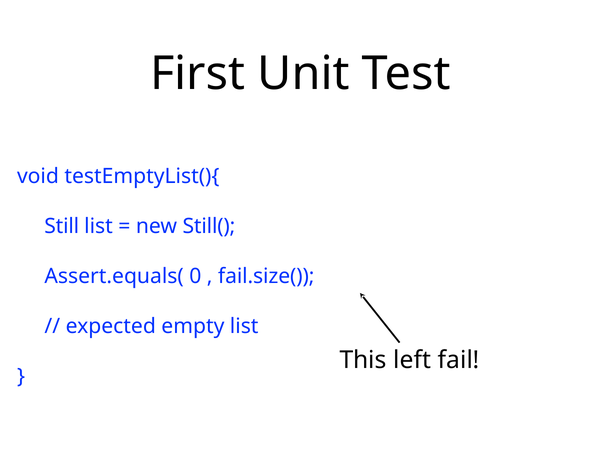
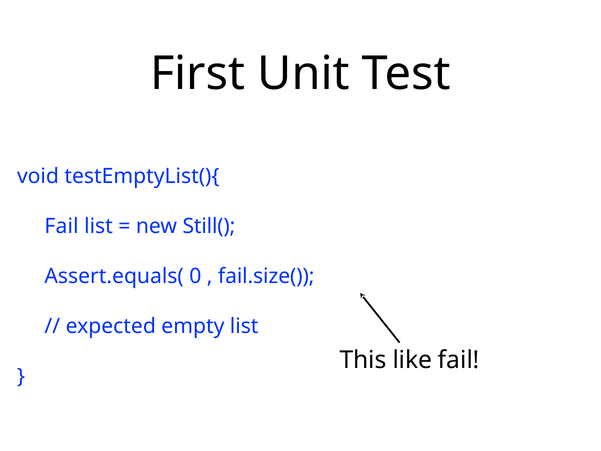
Still: Still -> Fail (62, 226)
left: left -> like (412, 360)
